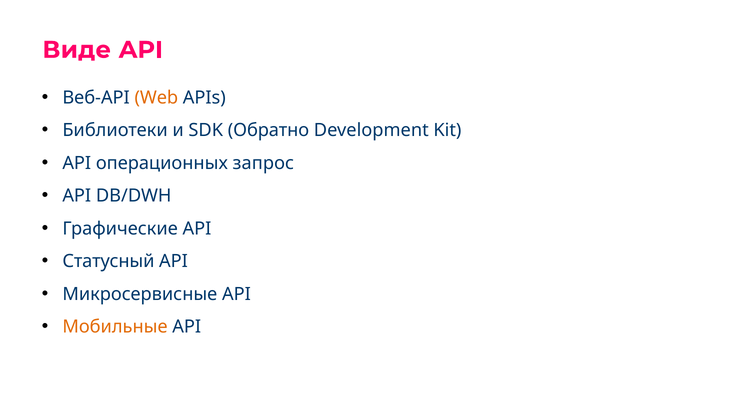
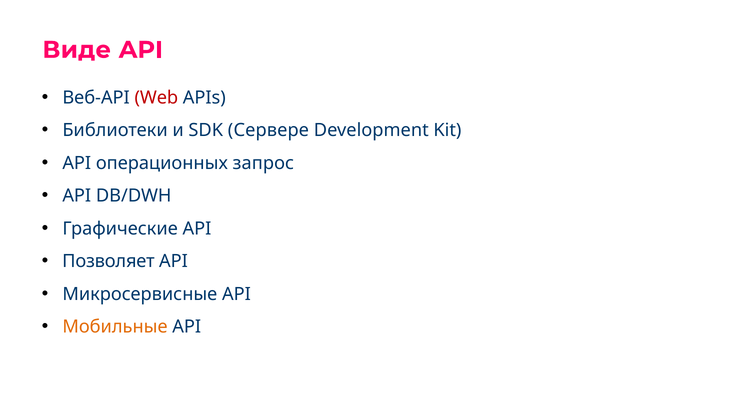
Web colour: orange -> red (156, 98)
Обратно: Обратно -> Сервере (268, 130)
Статусный: Статусный -> Позволяет (108, 261)
